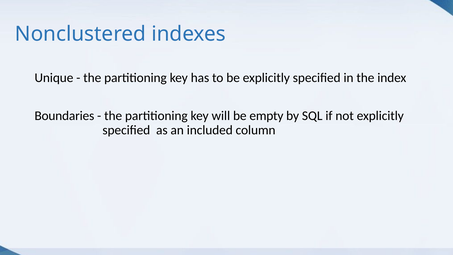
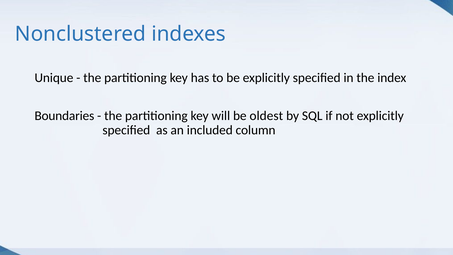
empty: empty -> oldest (266, 116)
